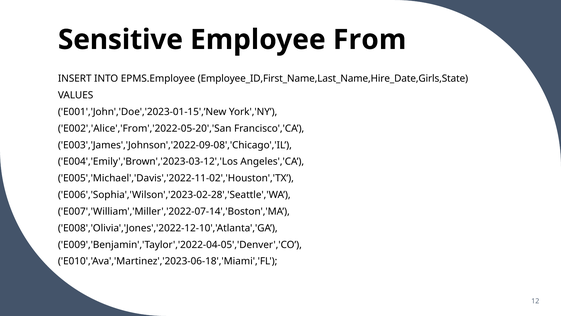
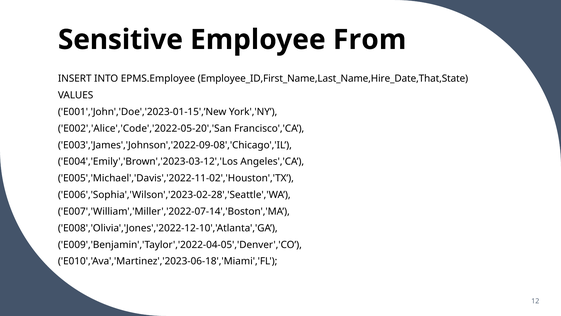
Employee_ID,First_Name,Last_Name,Hire_Date,Girls,State: Employee_ID,First_Name,Last_Name,Hire_Date,Girls,State -> Employee_ID,First_Name,Last_Name,Hire_Date,That,State (333, 79)
E002','Alice','From','2022-05-20','San: E002','Alice','From','2022-05-20','San -> E002','Alice','Code','2022-05-20','San (145, 128)
